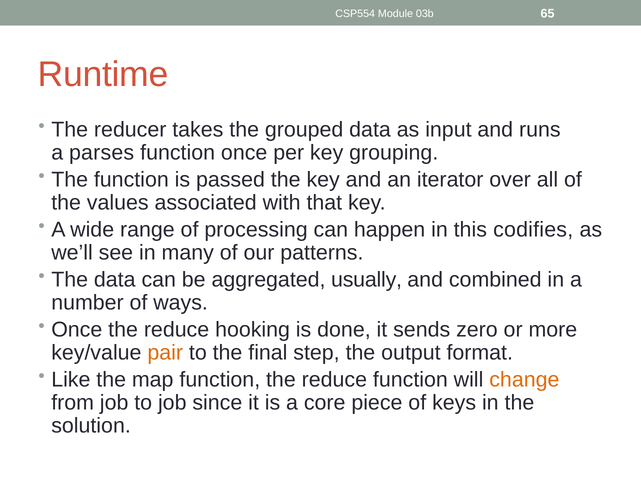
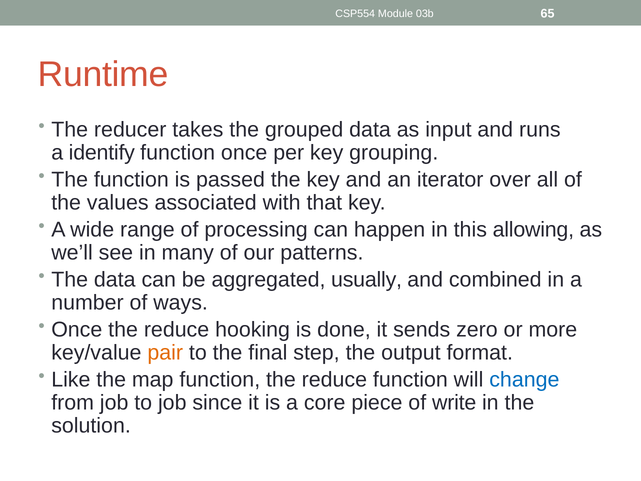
parses: parses -> identify (102, 153)
codifies: codifies -> allowing (533, 230)
change colour: orange -> blue (524, 380)
keys: keys -> write (454, 403)
